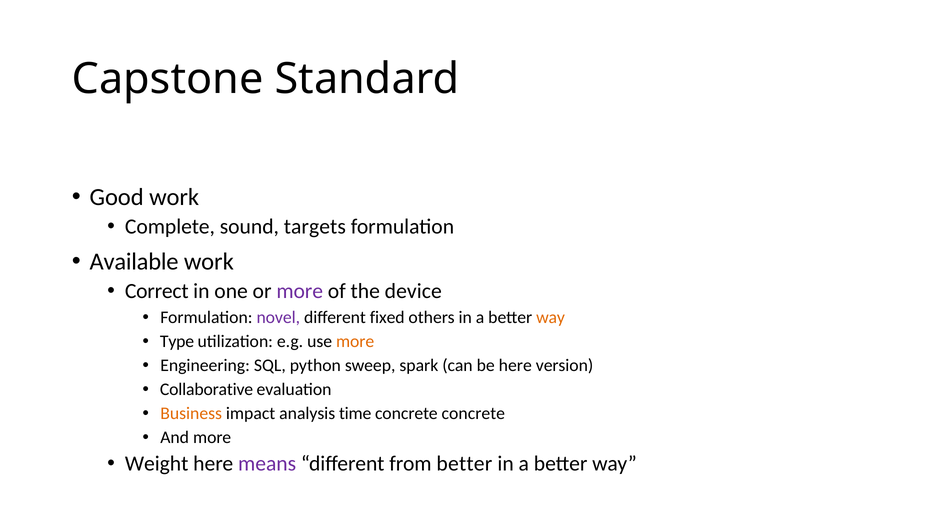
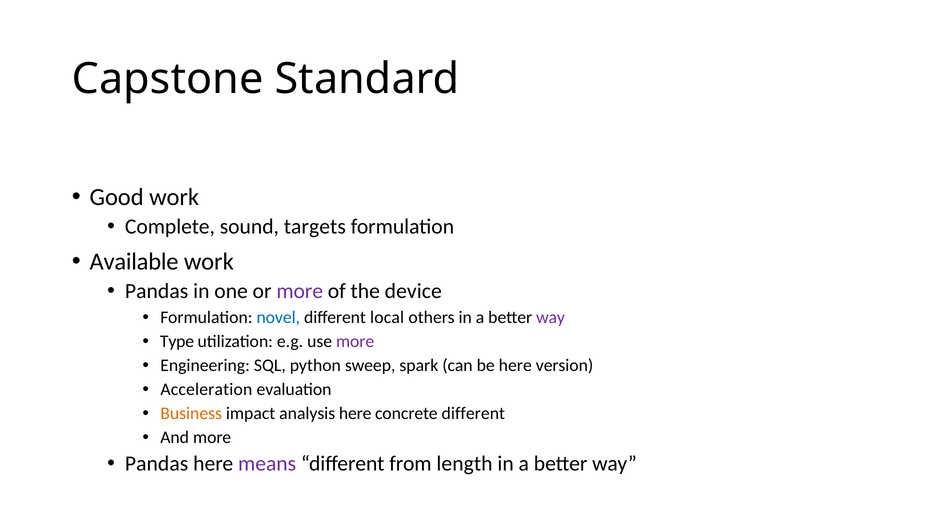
Correct: Correct -> Pandas (157, 292)
novel colour: purple -> blue (278, 318)
fixed: fixed -> local (387, 318)
way colour: orange -> purple (551, 318)
more colour: orange -> purple (355, 342)
Collaborative: Collaborative -> Acceleration (206, 390)
analysis time: time -> here (355, 414)
concrete concrete: concrete -> different (473, 414)
Weight: Weight -> Pandas (157, 464)
from better: better -> length (464, 464)
